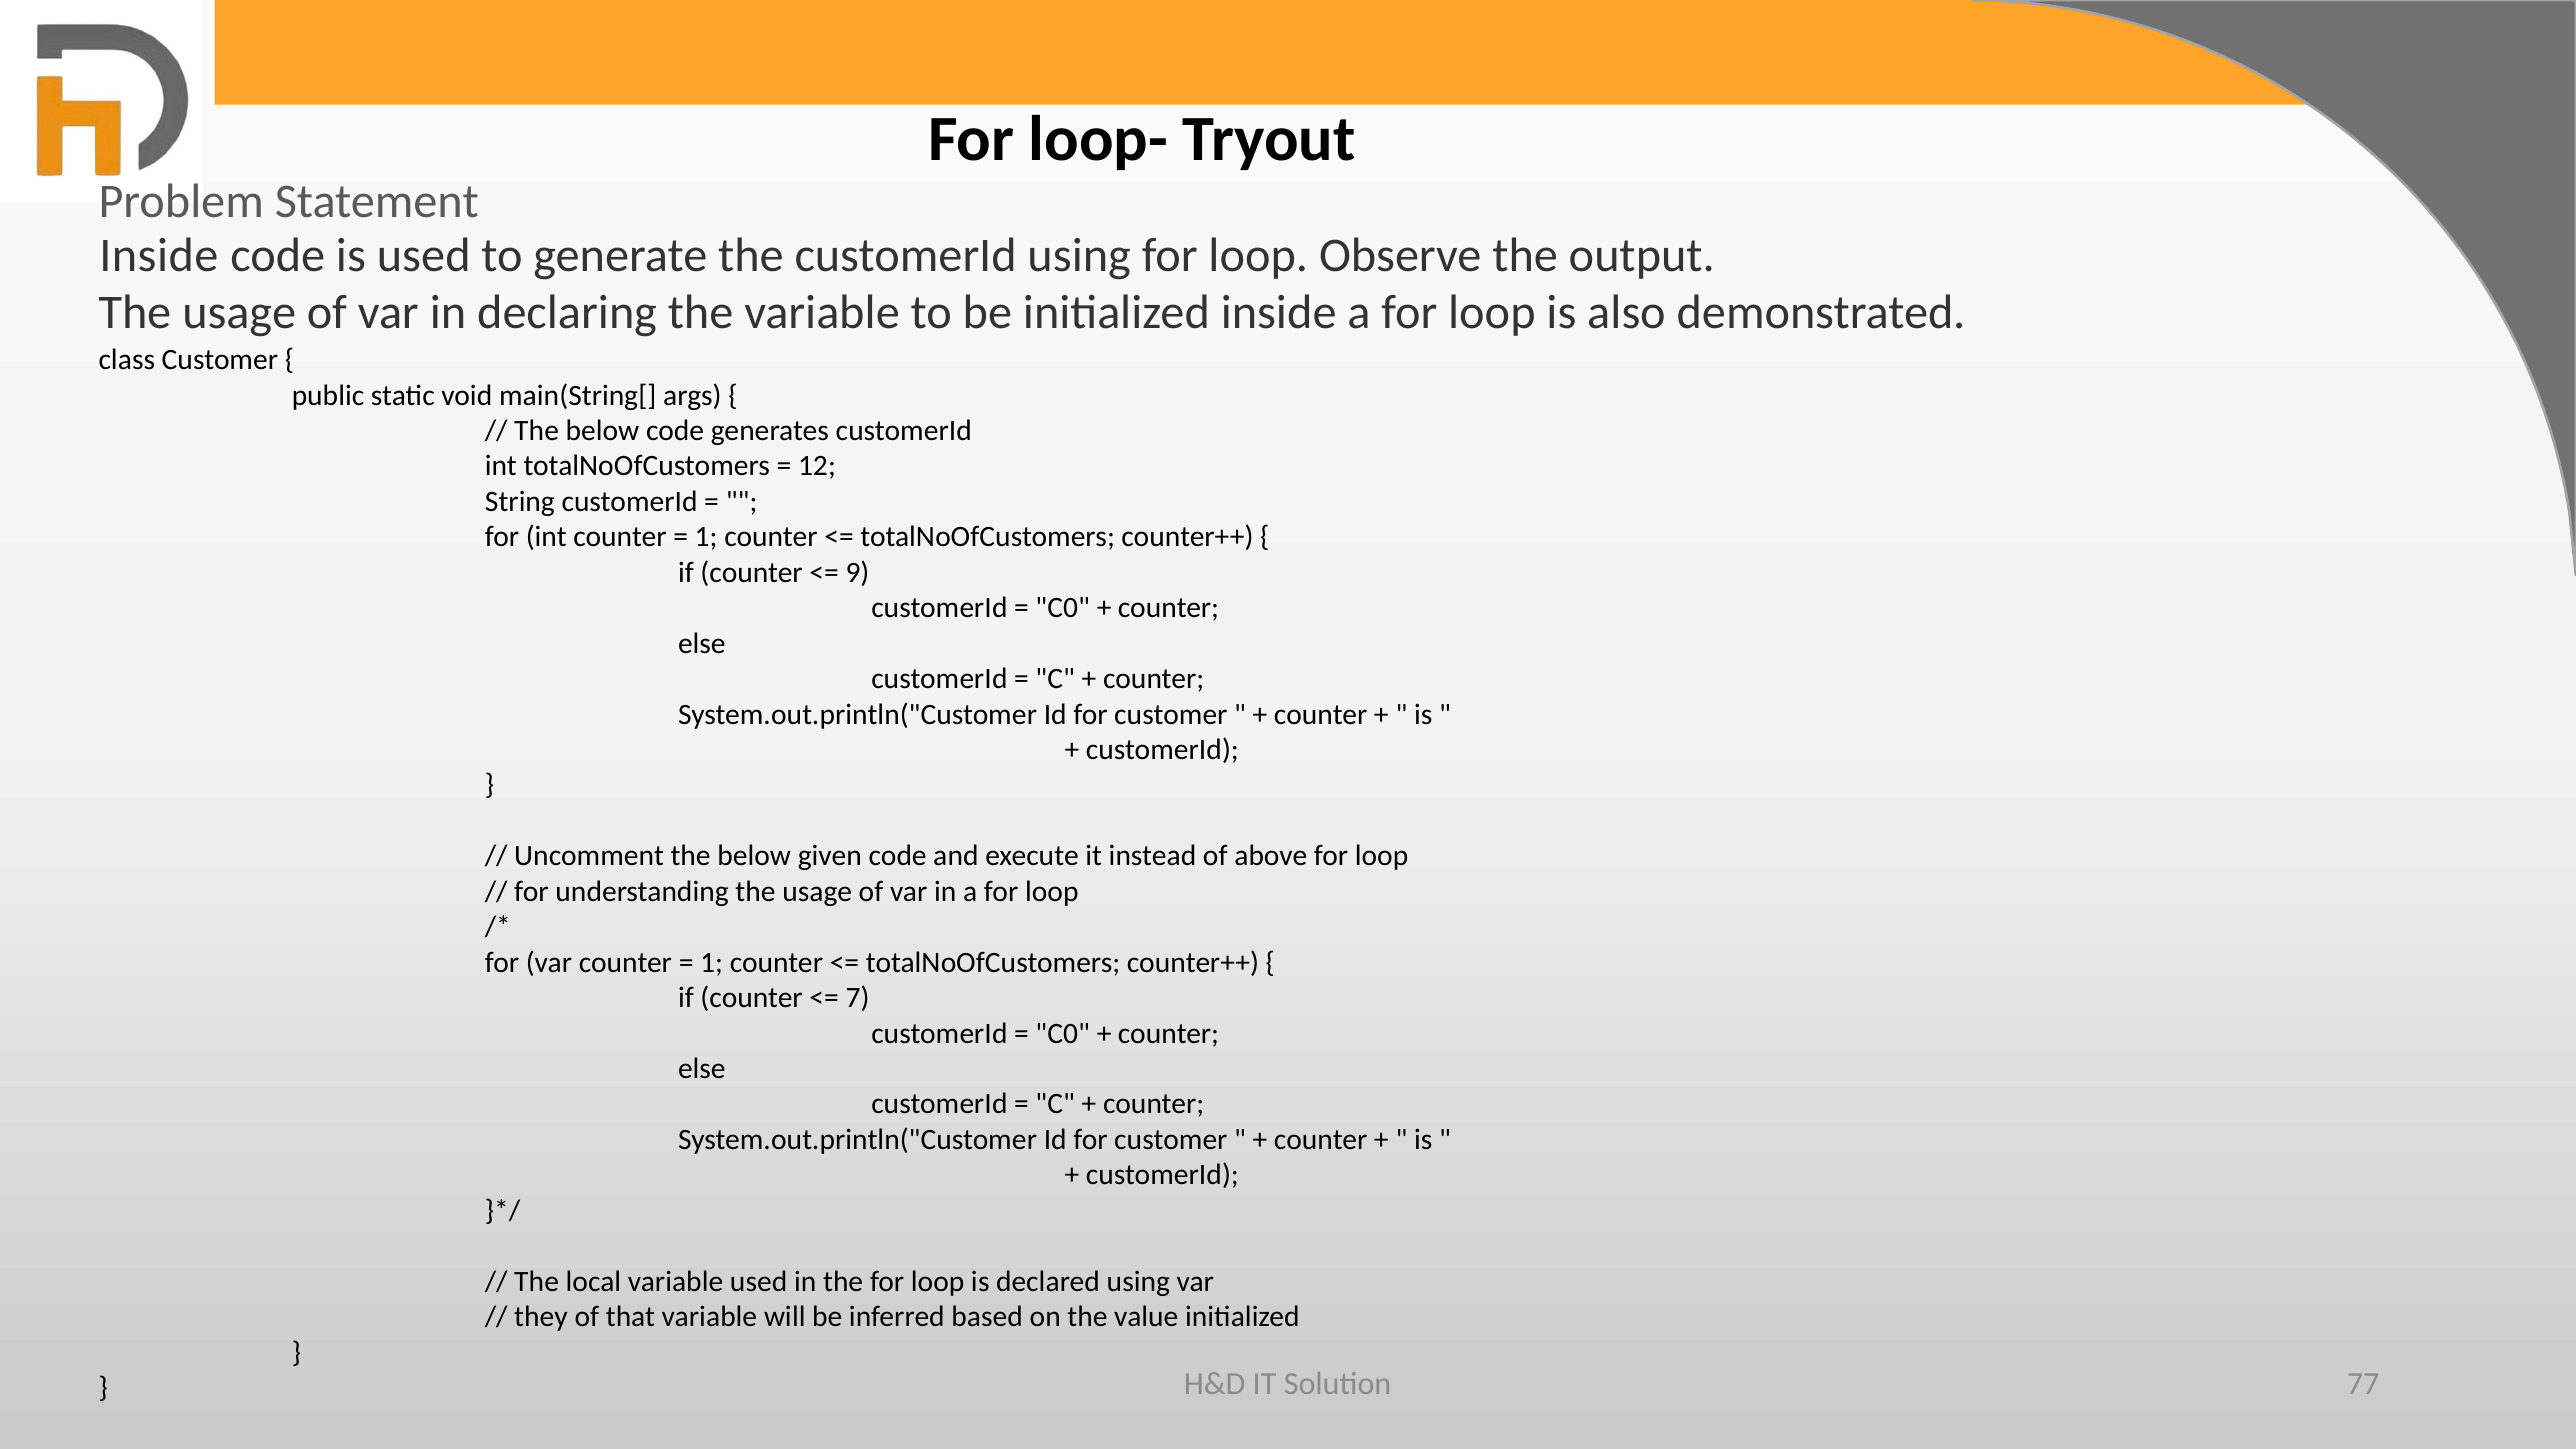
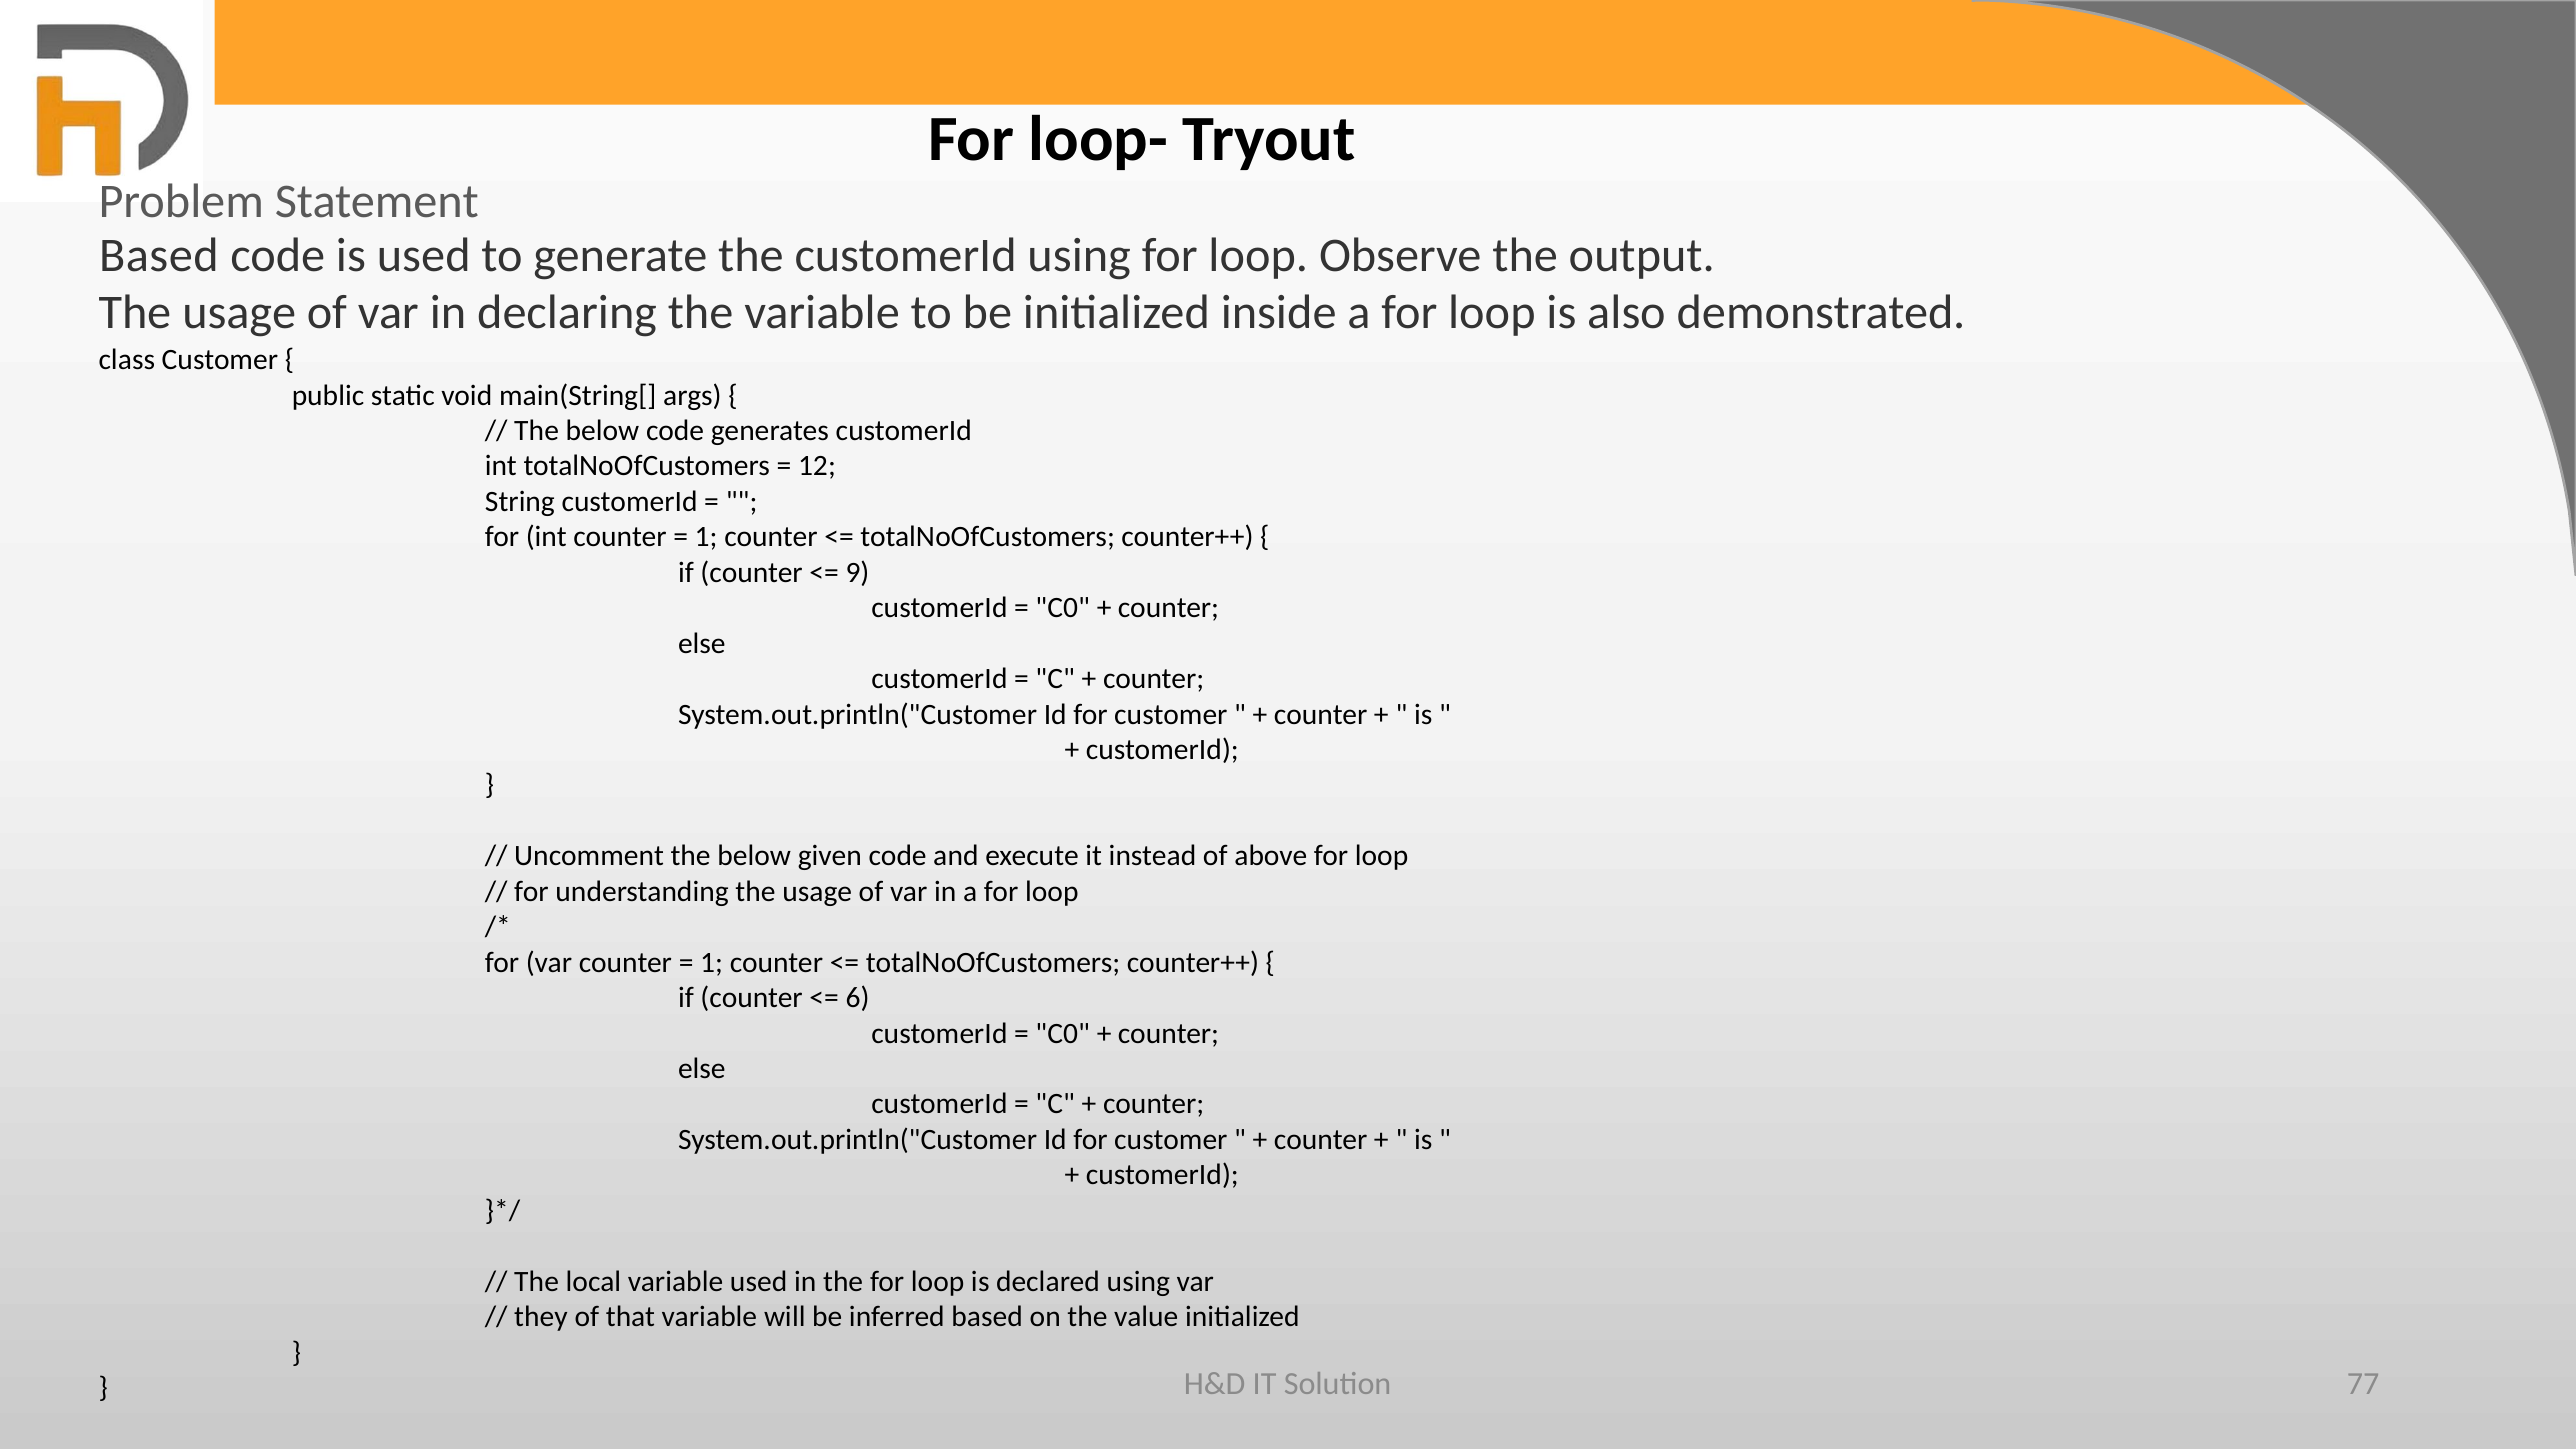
Inside: Inside -> Based (159, 255)
7: 7 -> 6 (858, 998)
